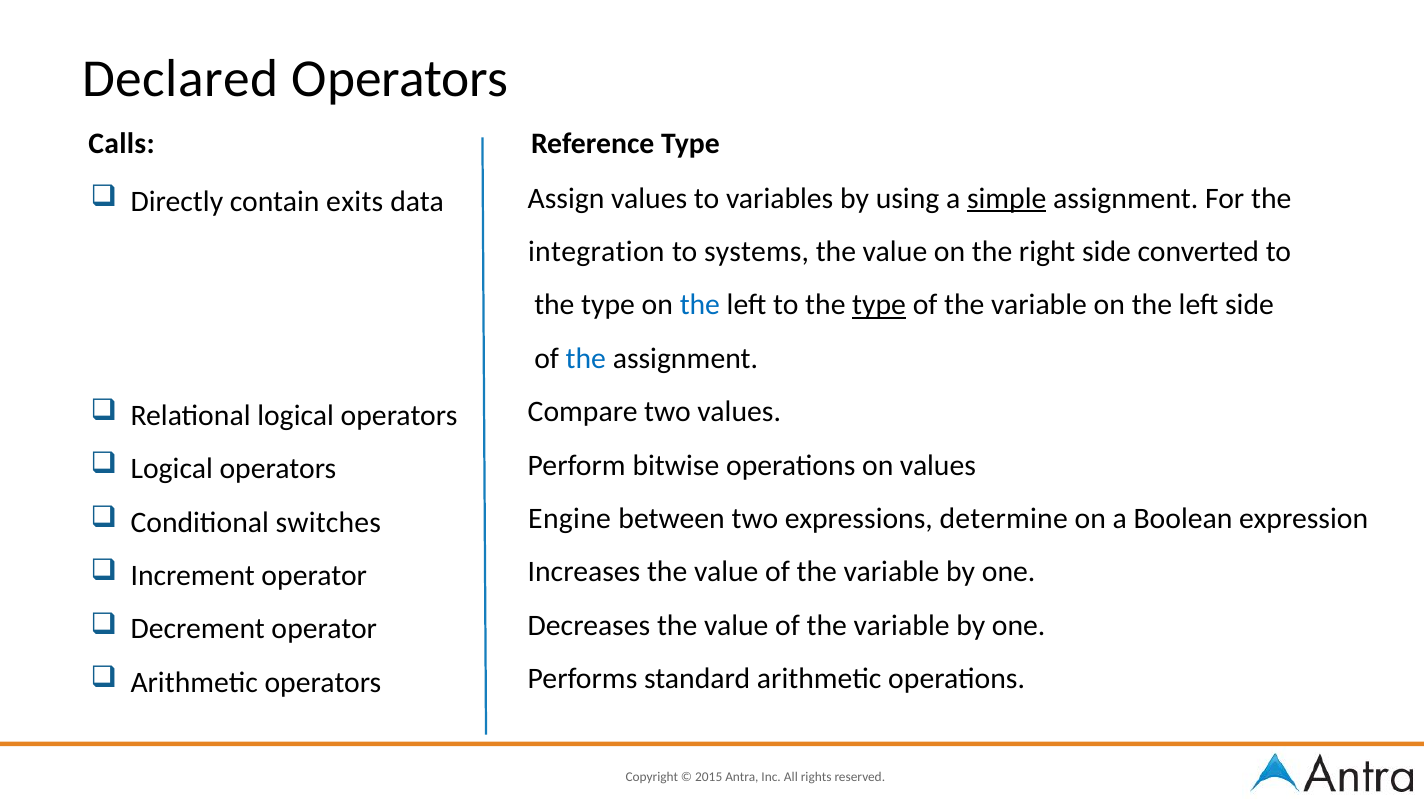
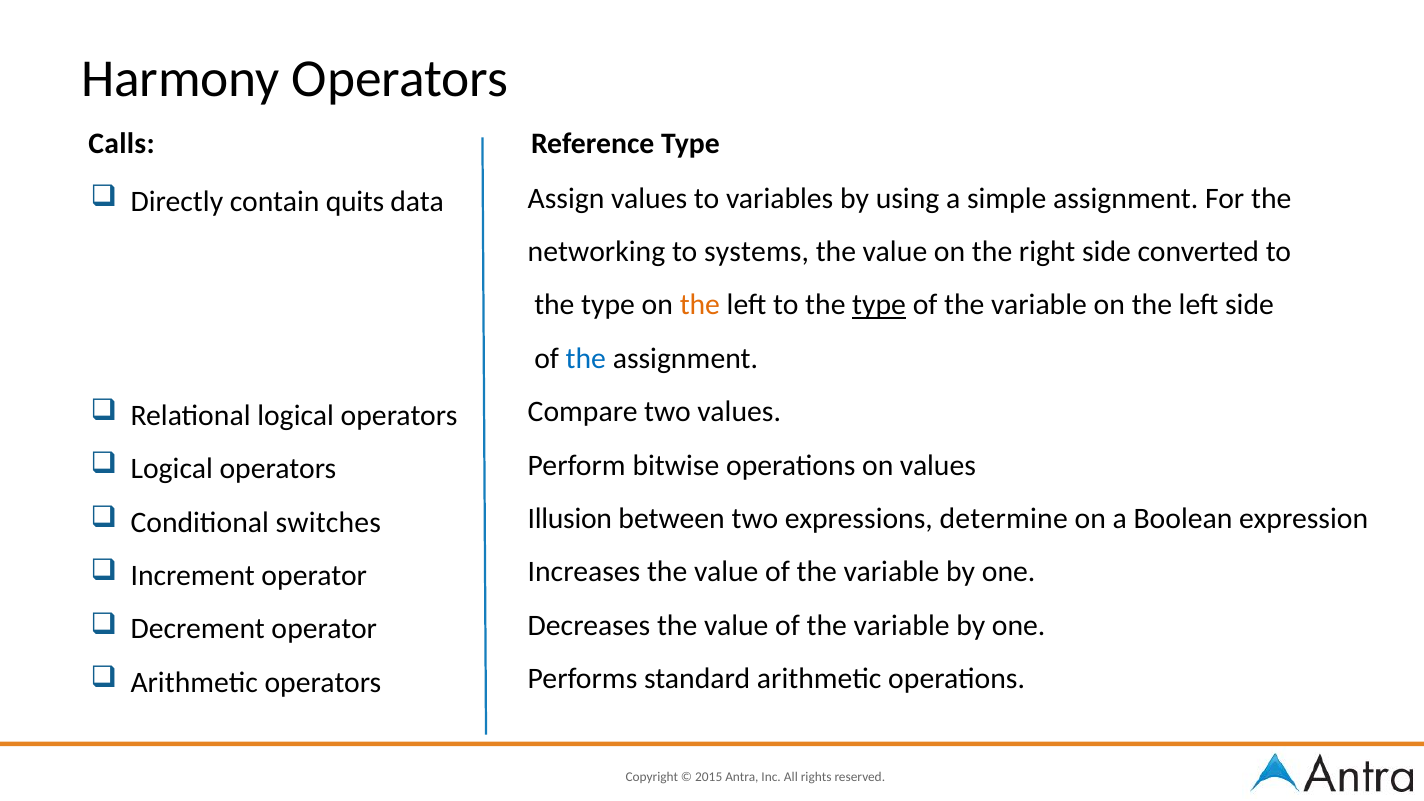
Declared: Declared -> Harmony (181, 79)
simple underline: present -> none (1007, 198)
exits: exits -> quits (355, 202)
integration: integration -> networking (596, 252)
the colour: blue -> orange (700, 305)
Engine: Engine -> Illusion (570, 519)
